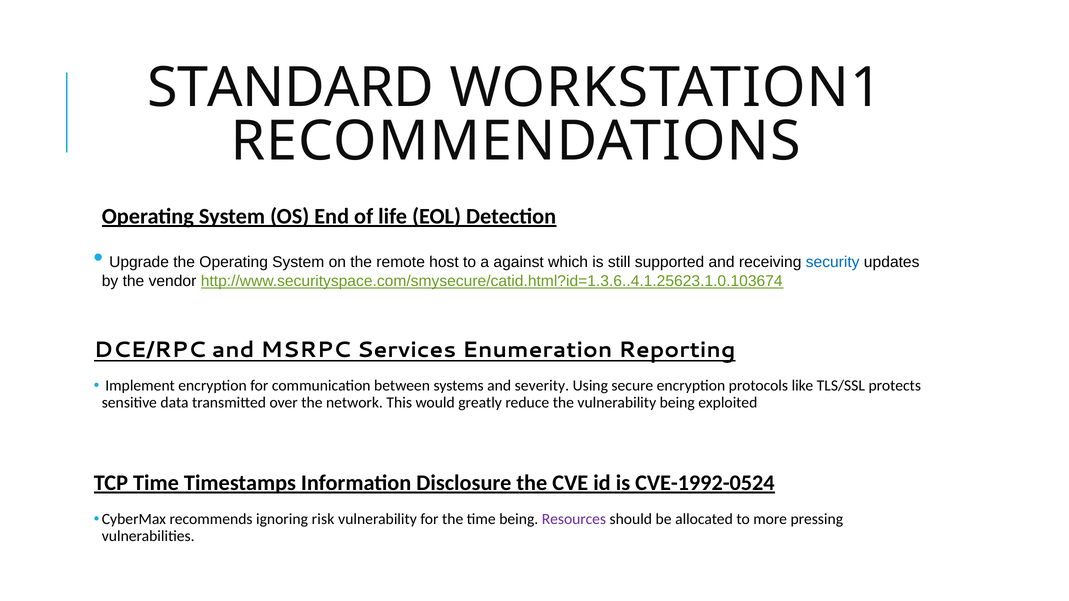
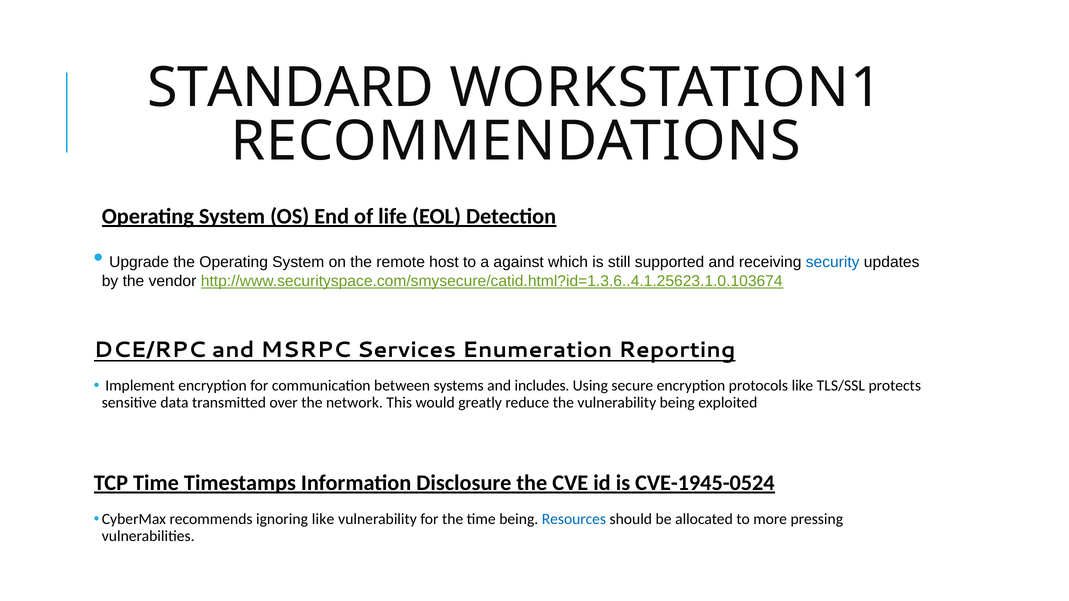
severity: severity -> includes (542, 386)
CVE-1992-0524: CVE-1992-0524 -> CVE-1945-0524 (705, 483)
ignoring risk: risk -> like (323, 519)
Resources colour: purple -> blue (574, 519)
